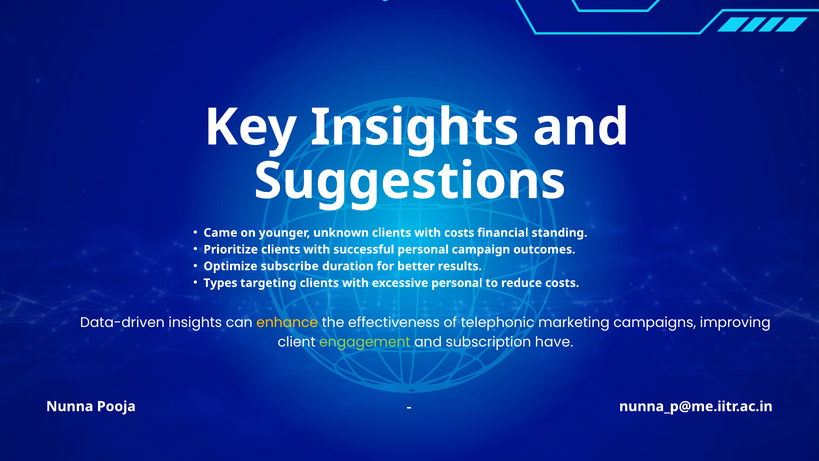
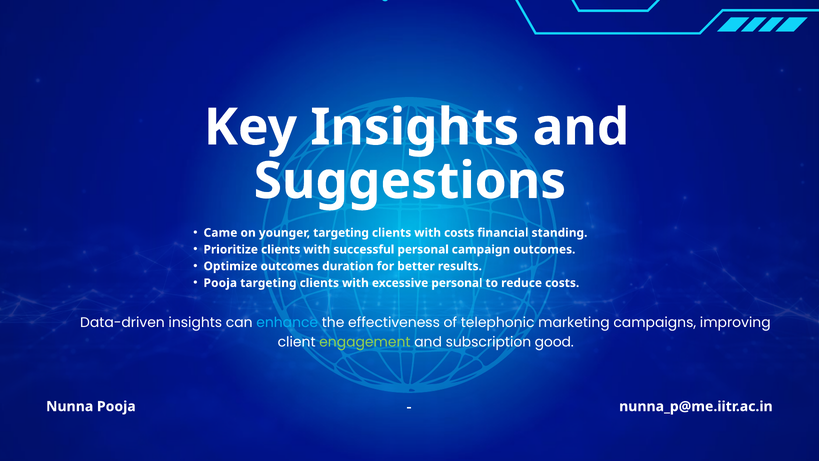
younger unknown: unknown -> targeting (341, 233)
Optimize subscribe: subscribe -> outcomes (290, 266)
Types: Types -> Pooja (220, 283)
enhance colour: yellow -> light blue (287, 322)
have: have -> good (554, 342)
